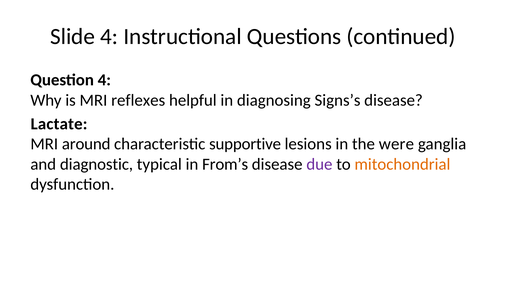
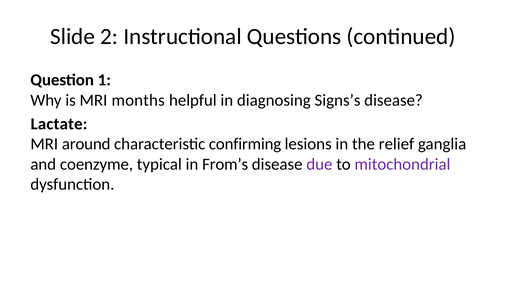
Slide 4: 4 -> 2 (109, 37)
Question 4: 4 -> 1 (104, 80)
reflexes: reflexes -> months (138, 100)
supportive: supportive -> confirming (245, 144)
were: were -> relief (396, 144)
diagnostic: diagnostic -> coenzyme (97, 165)
mitochondrial colour: orange -> purple (402, 165)
